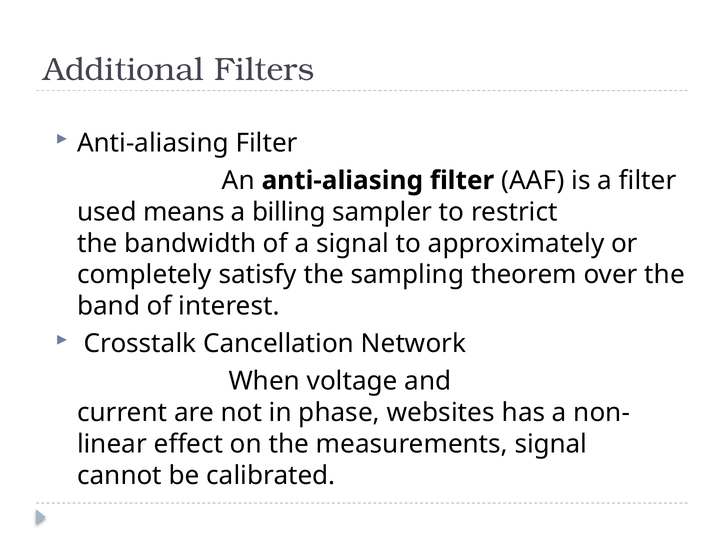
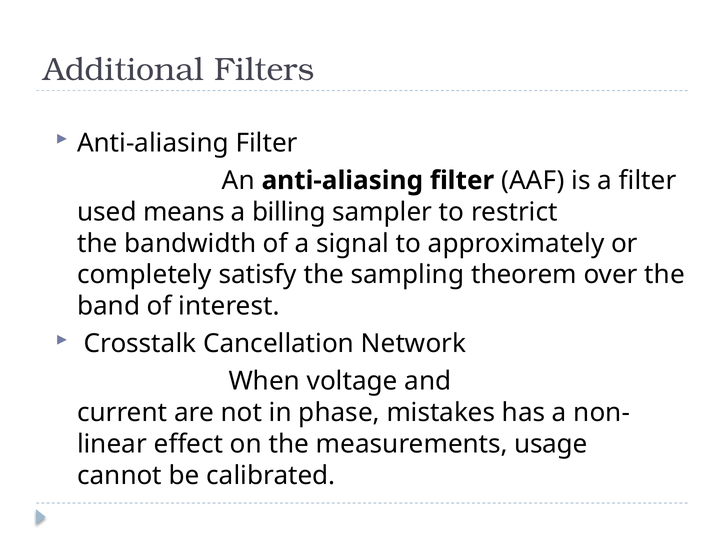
websites: websites -> mistakes (441, 413)
measurements signal: signal -> usage (551, 444)
